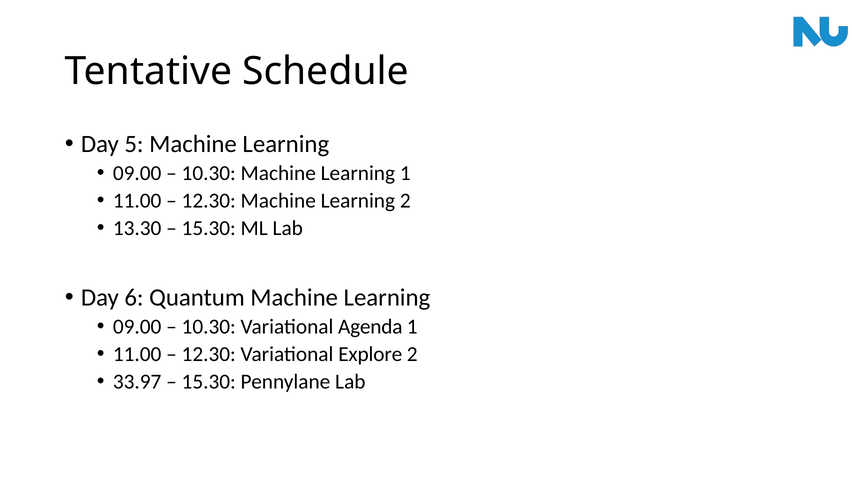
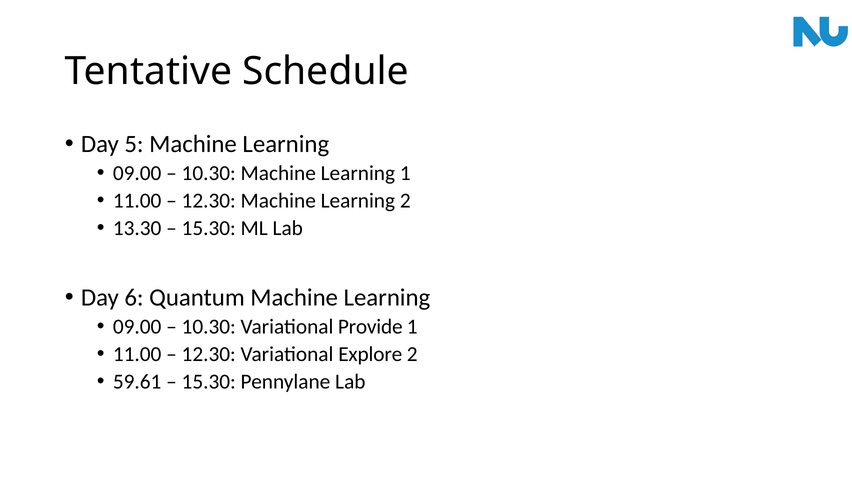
Agenda: Agenda -> Provide (370, 327)
33.97: 33.97 -> 59.61 (137, 382)
